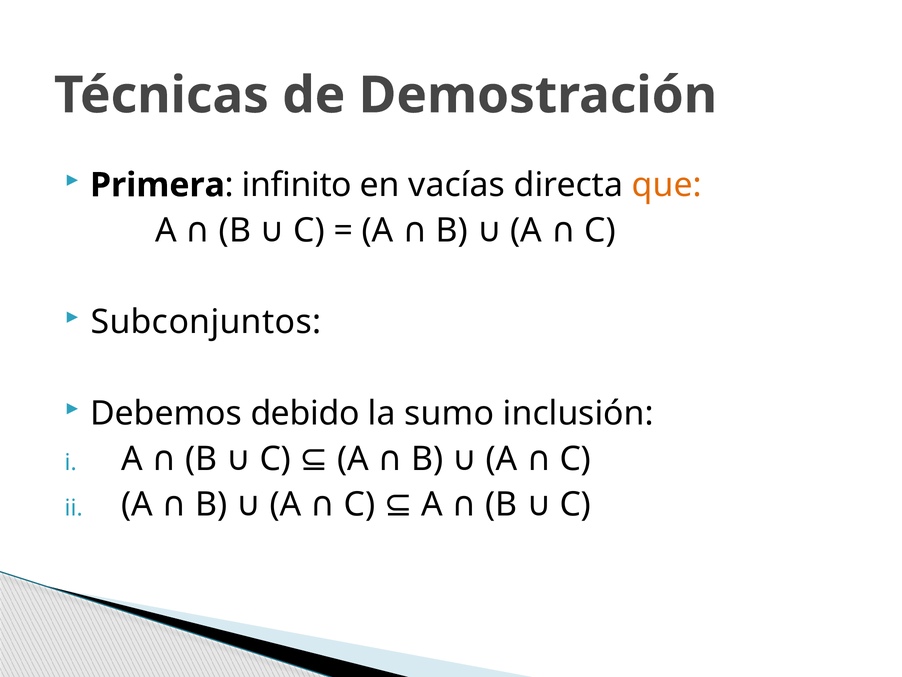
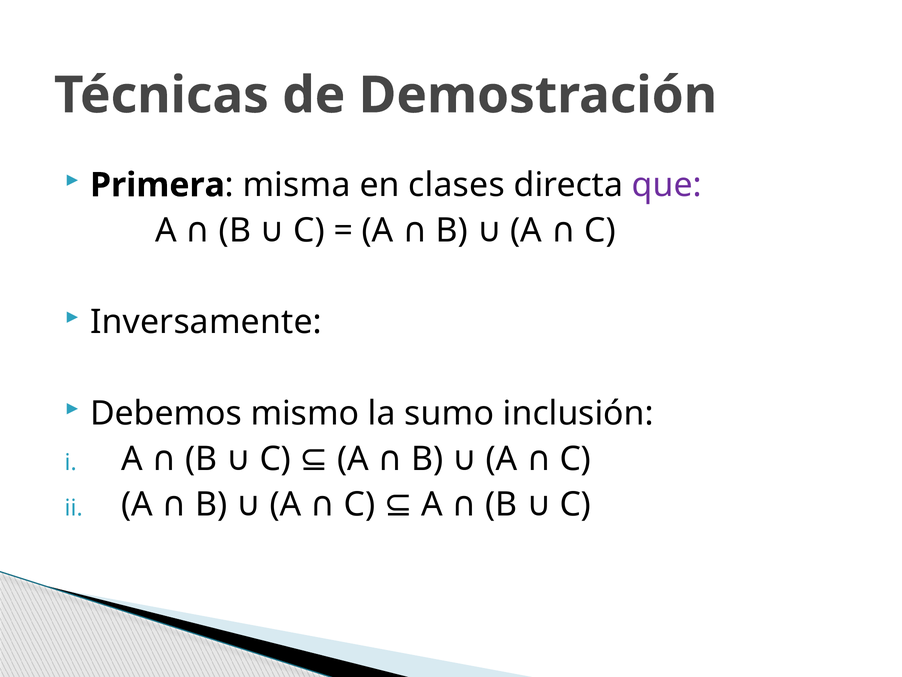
infinito: infinito -> misma (297, 185)
vacías: vacías -> clases (457, 185)
que colour: orange -> purple (667, 185)
Subconjuntos: Subconjuntos -> Inversamente (206, 322)
debido: debido -> mismo (305, 413)
